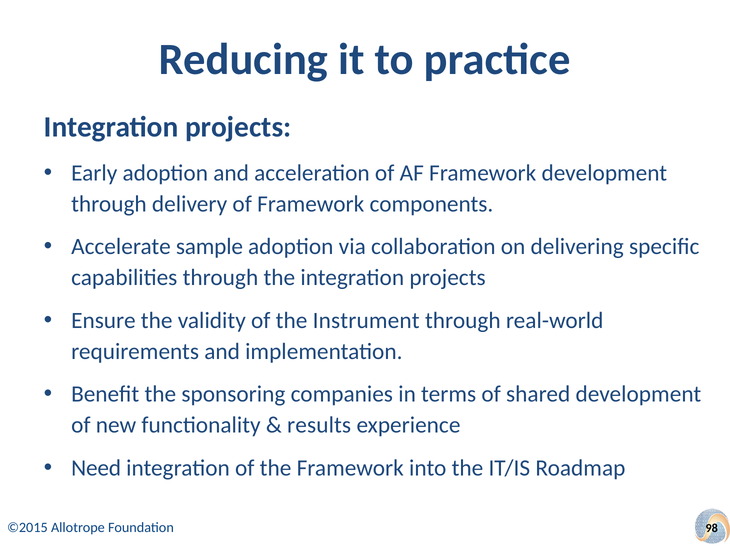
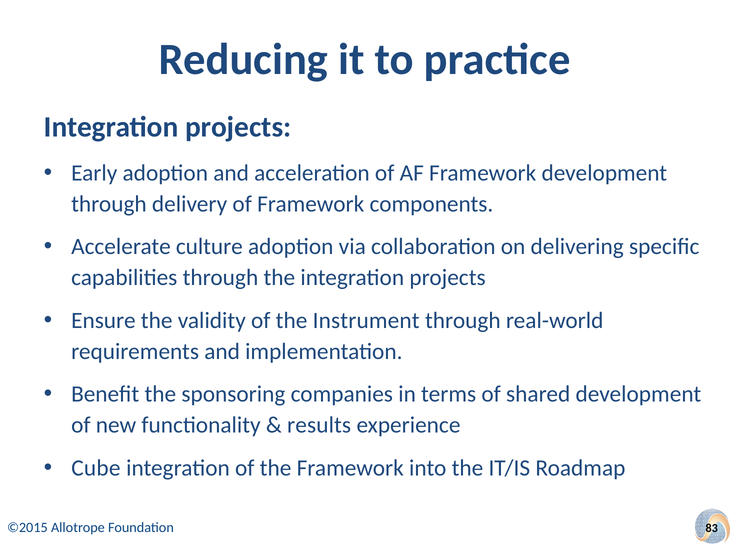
sample: sample -> culture (209, 247)
Need: Need -> Cube (96, 468)
98: 98 -> 83 (712, 528)
